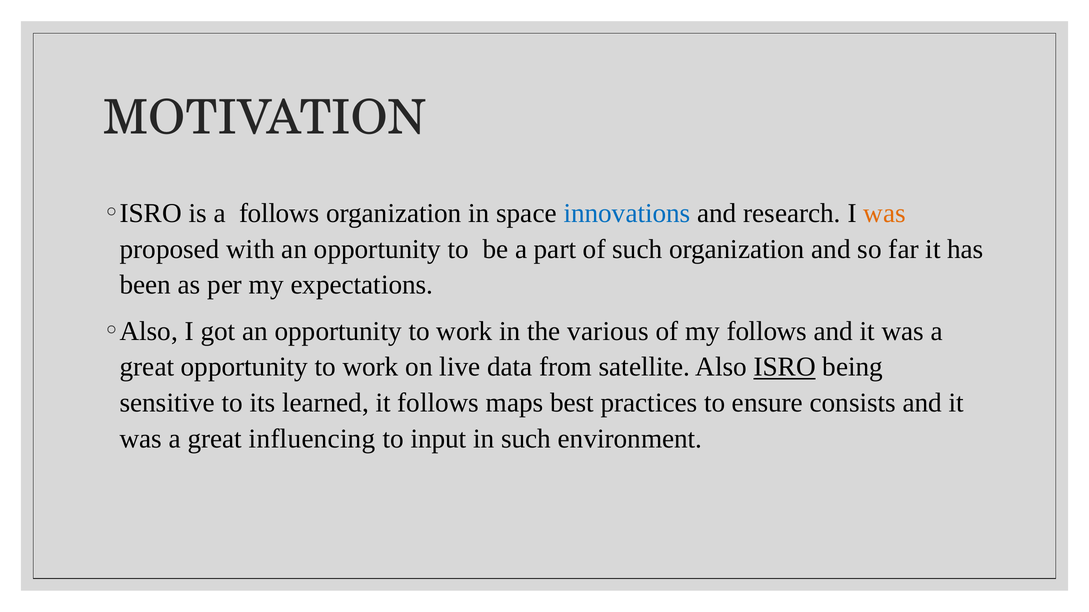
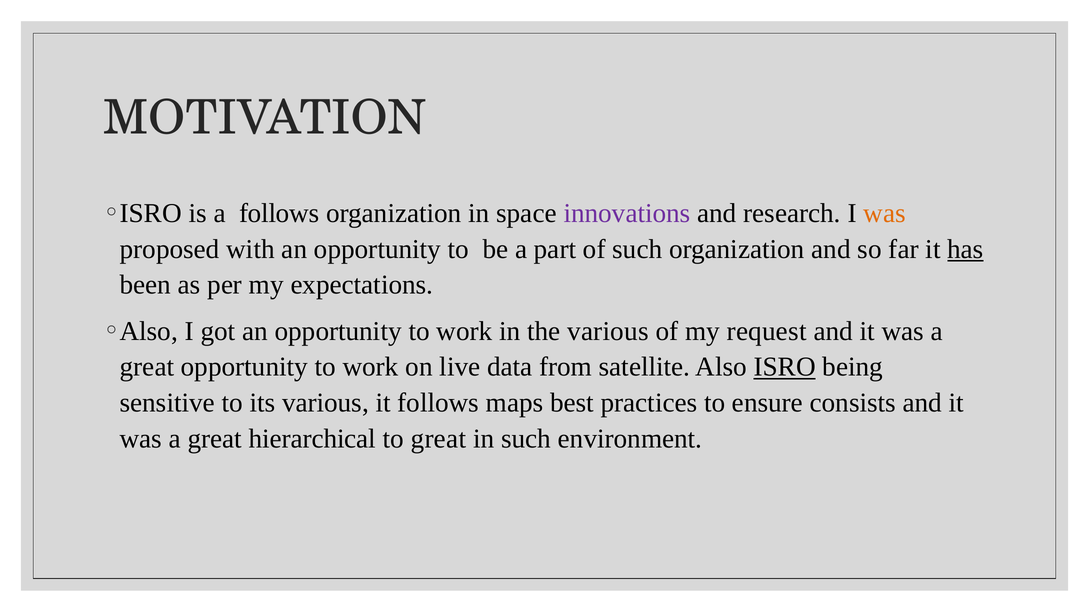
innovations colour: blue -> purple (627, 213)
has underline: none -> present (965, 249)
my follows: follows -> request (767, 331)
its learned: learned -> various (325, 403)
influencing: influencing -> hierarchical (312, 439)
to input: input -> great (438, 439)
